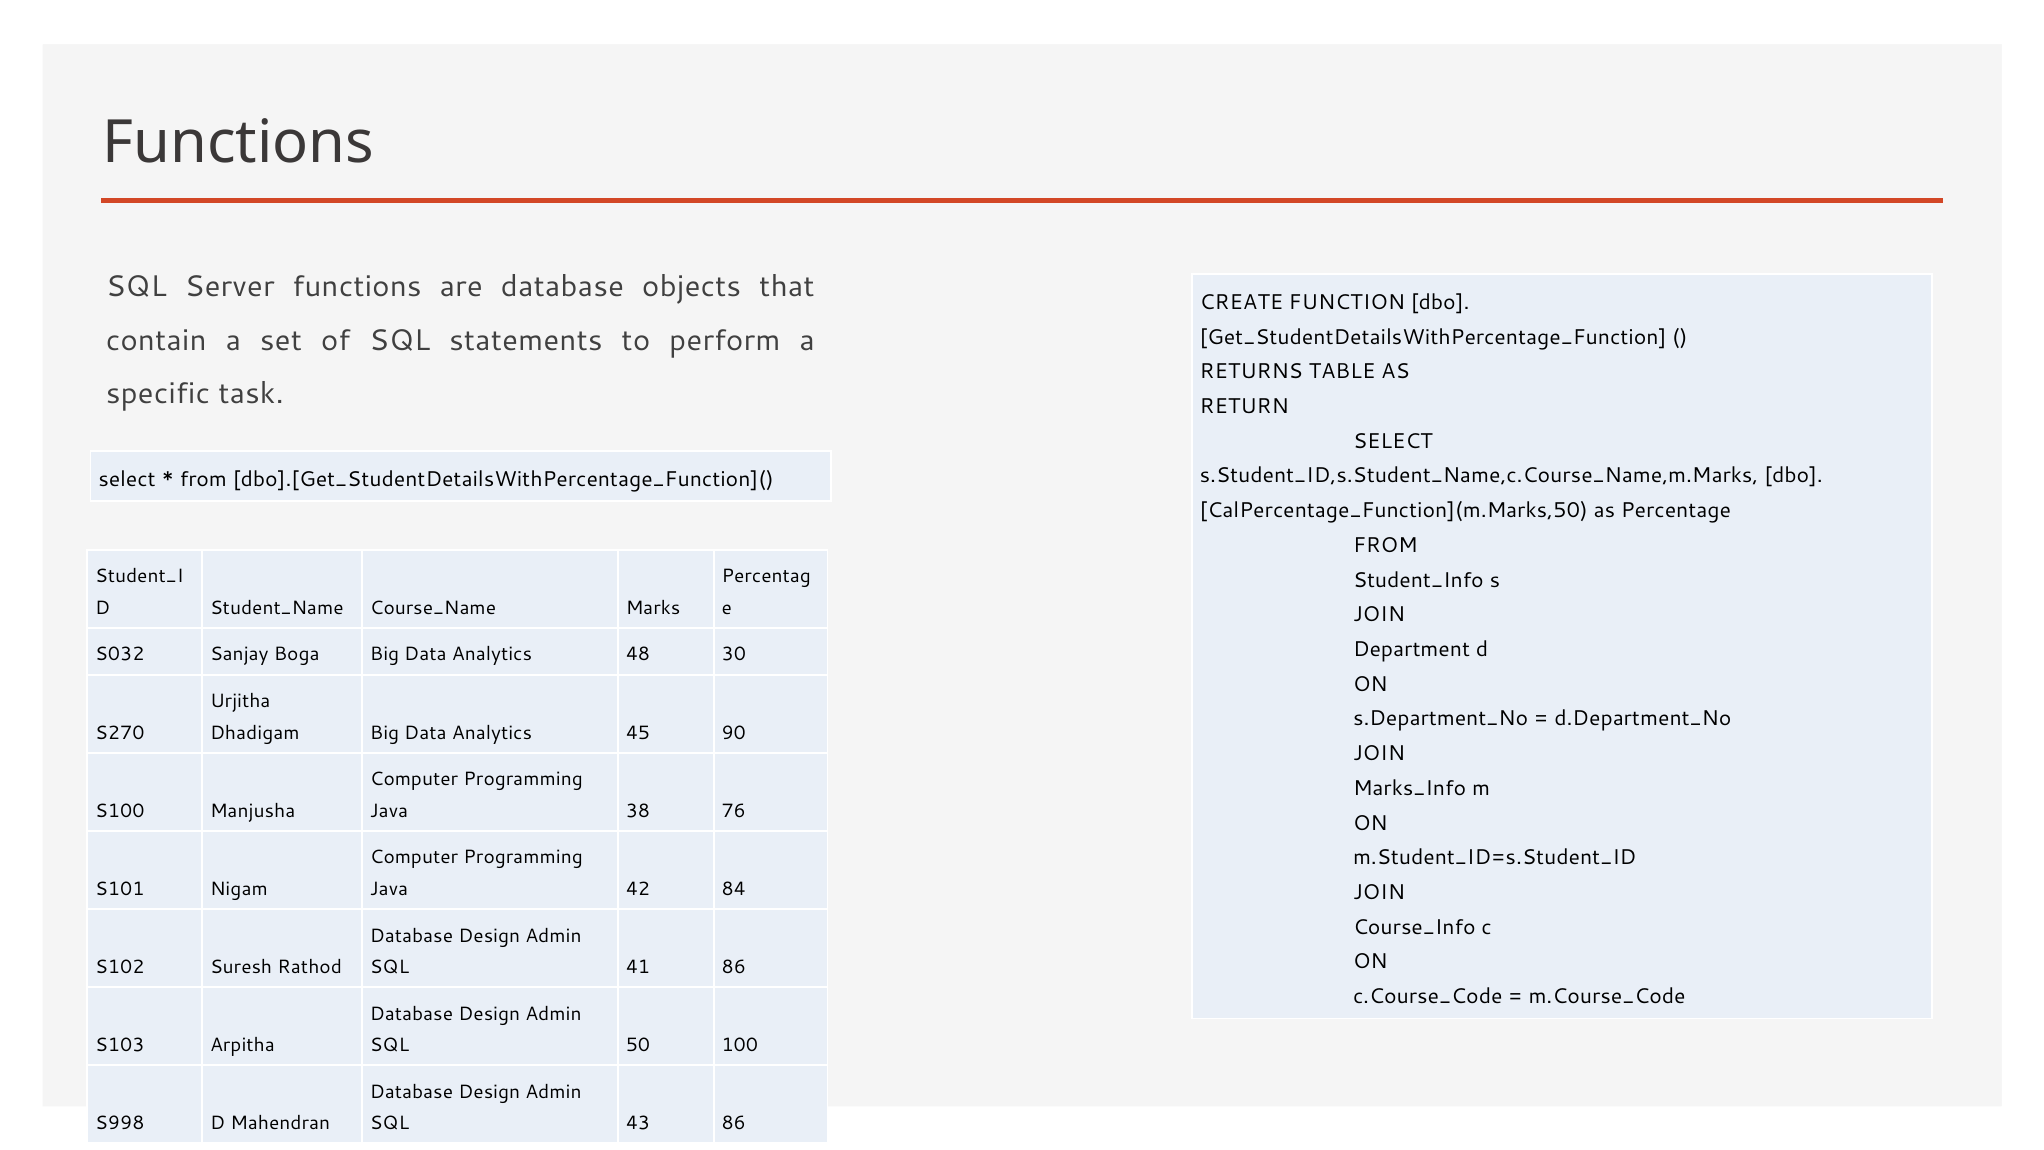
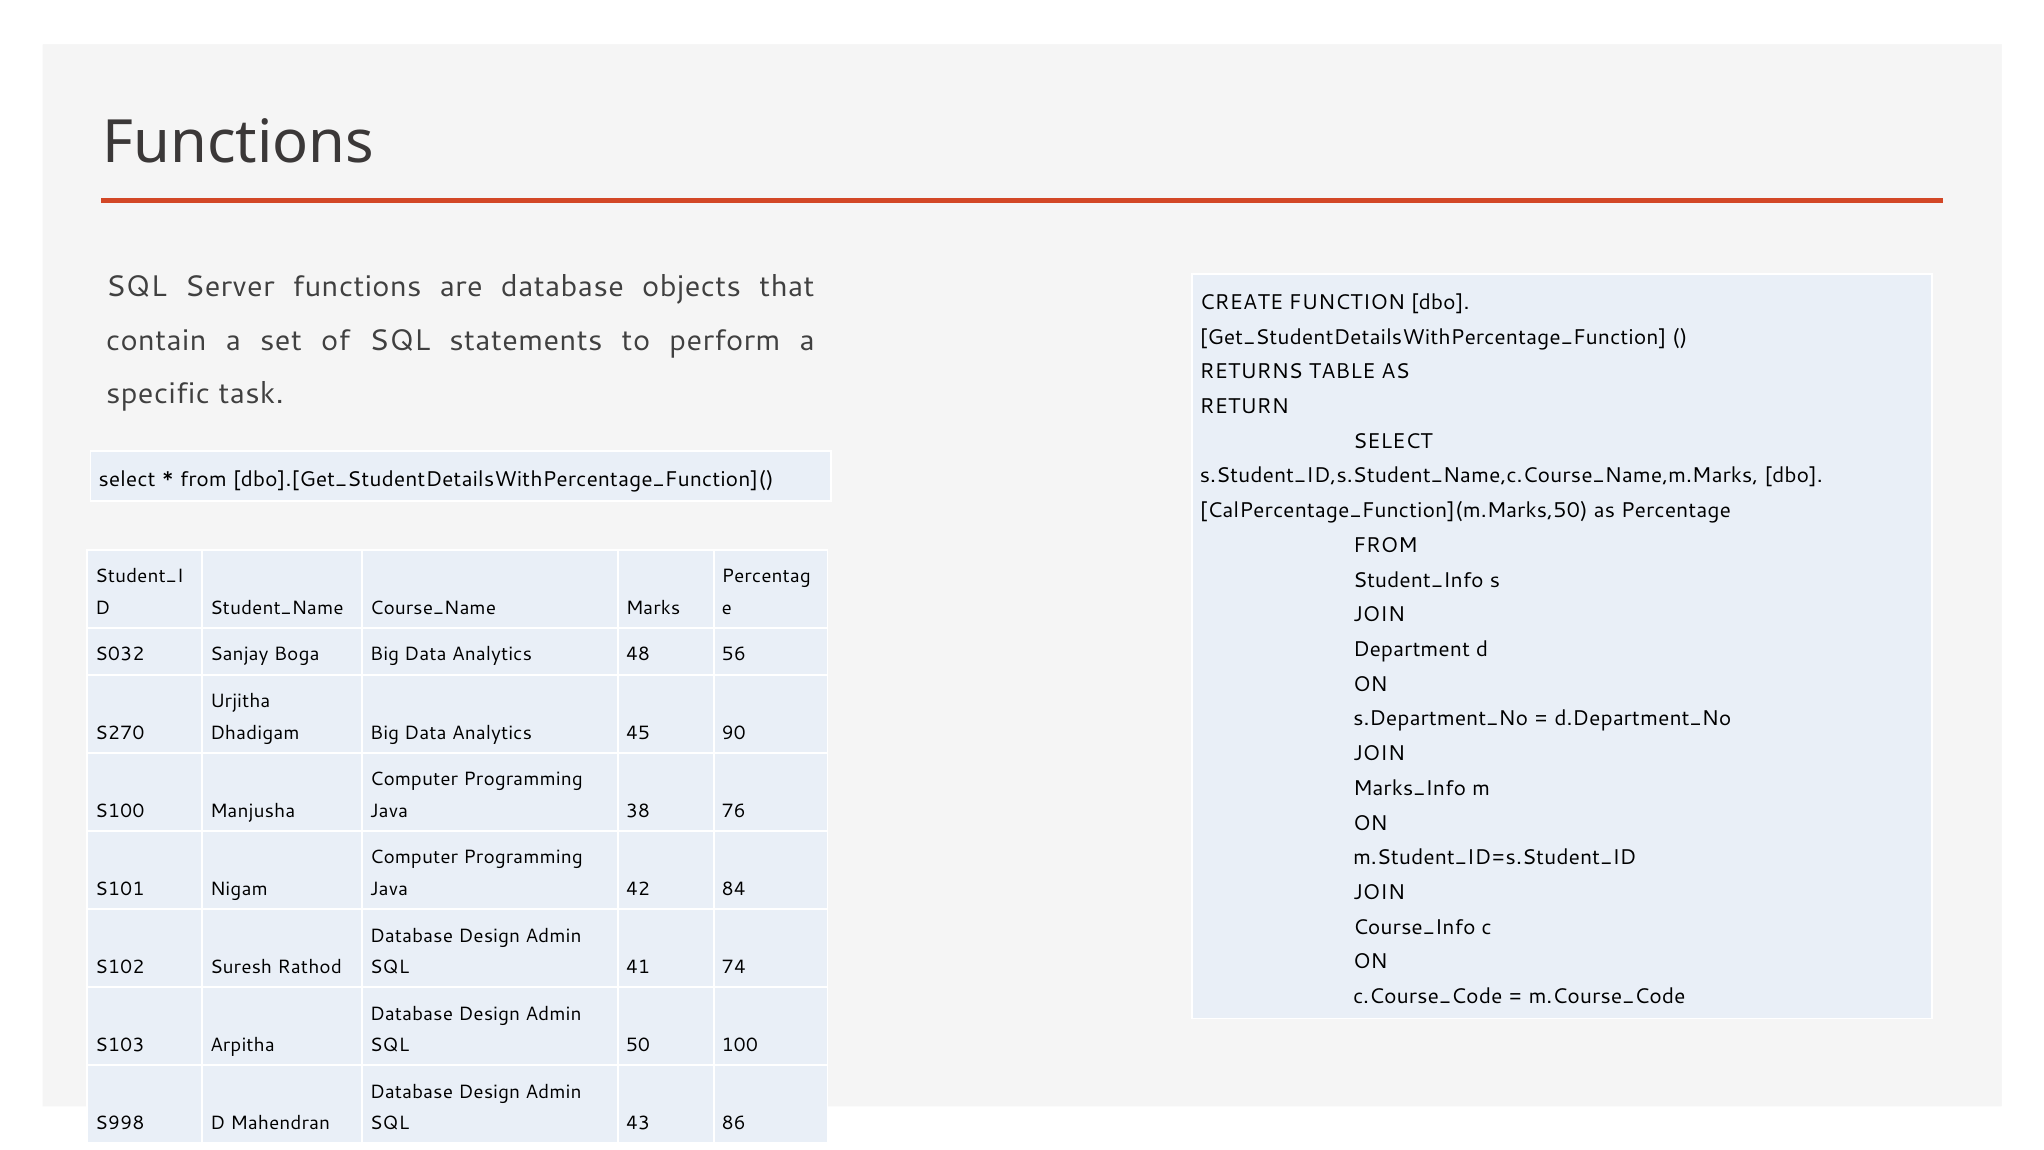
30: 30 -> 56 (734, 654)
41 86: 86 -> 74 (734, 967)
